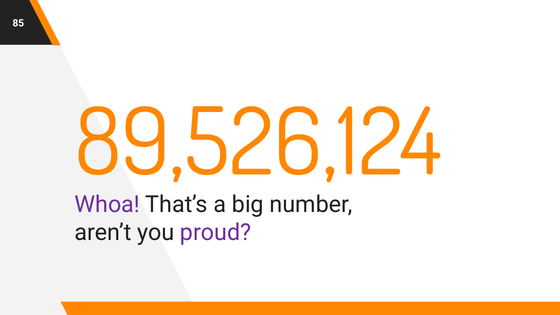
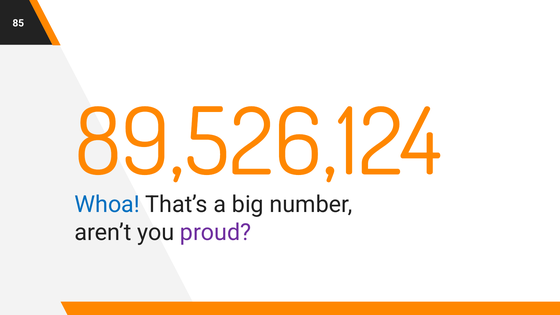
Whoa colour: purple -> blue (107, 204)
